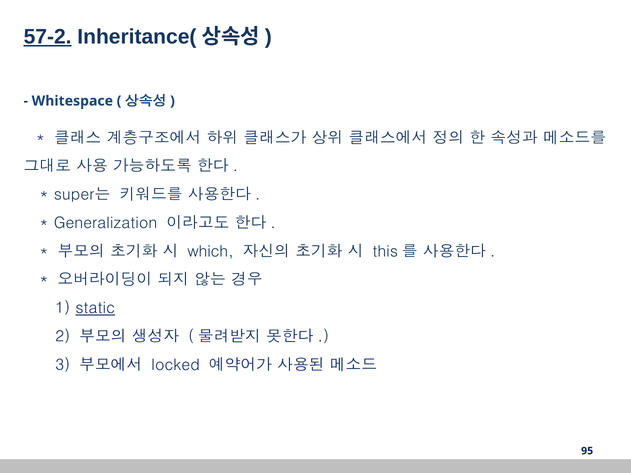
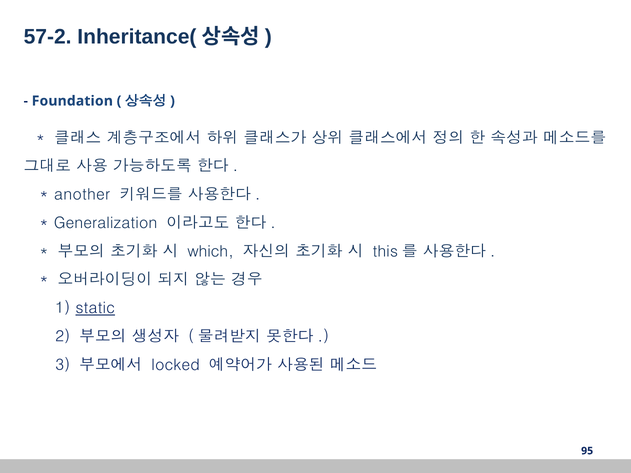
57-2 underline: present -> none (48, 37)
Whitespace: Whitespace -> Foundation (72, 101)
super는: super는 -> another (82, 195)
